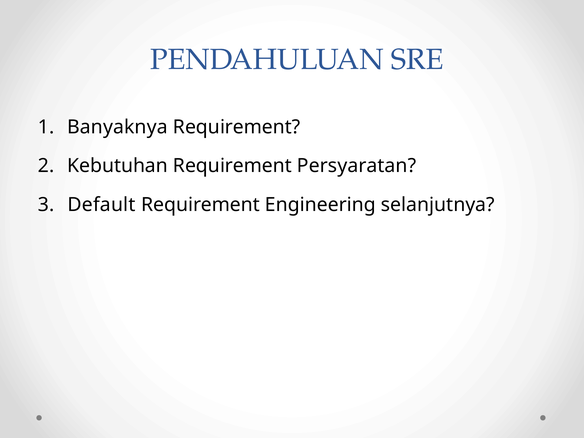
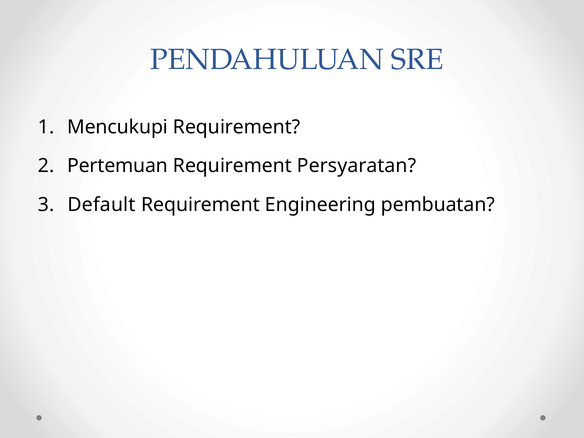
Banyaknya: Banyaknya -> Mencukupi (118, 127)
Kebutuhan: Kebutuhan -> Pertemuan (118, 166)
selanjutnya: selanjutnya -> pembuatan (438, 205)
